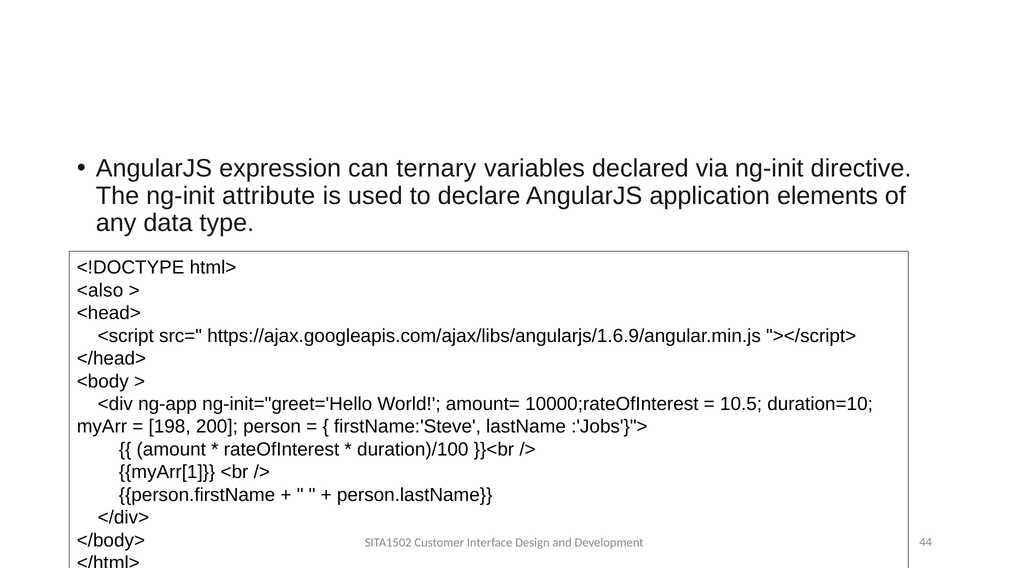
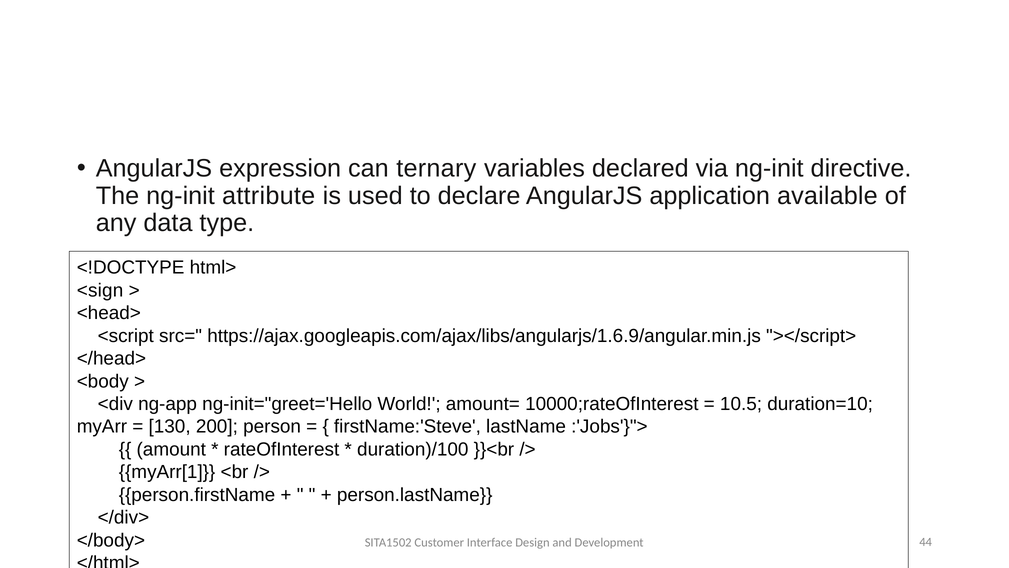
elements: elements -> available (827, 196)
<also: <also -> <sign (100, 290)
198: 198 -> 130 (170, 426)
